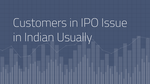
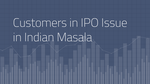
Usually: Usually -> Masala (75, 37)
